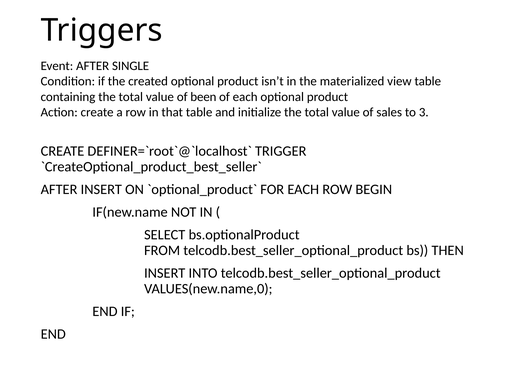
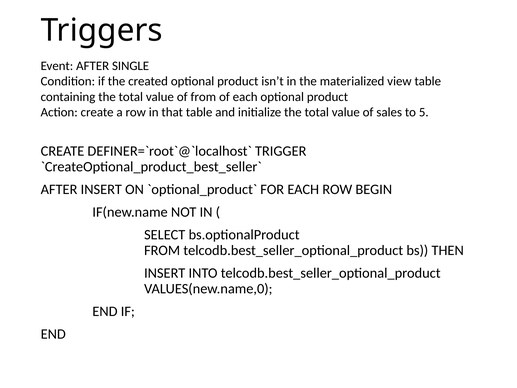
of been: been -> from (203, 97)
3: 3 -> 5 (424, 112)
